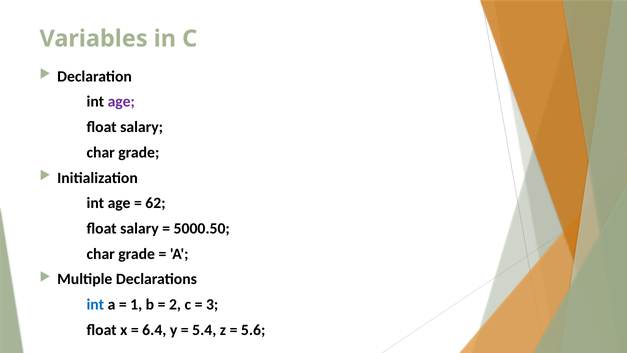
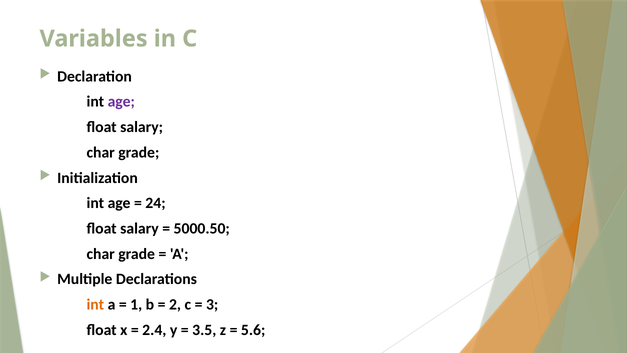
62: 62 -> 24 (155, 203)
int colour: blue -> orange (95, 304)
6.4: 6.4 -> 2.4 (154, 330)
5.4: 5.4 -> 3.5 (204, 330)
